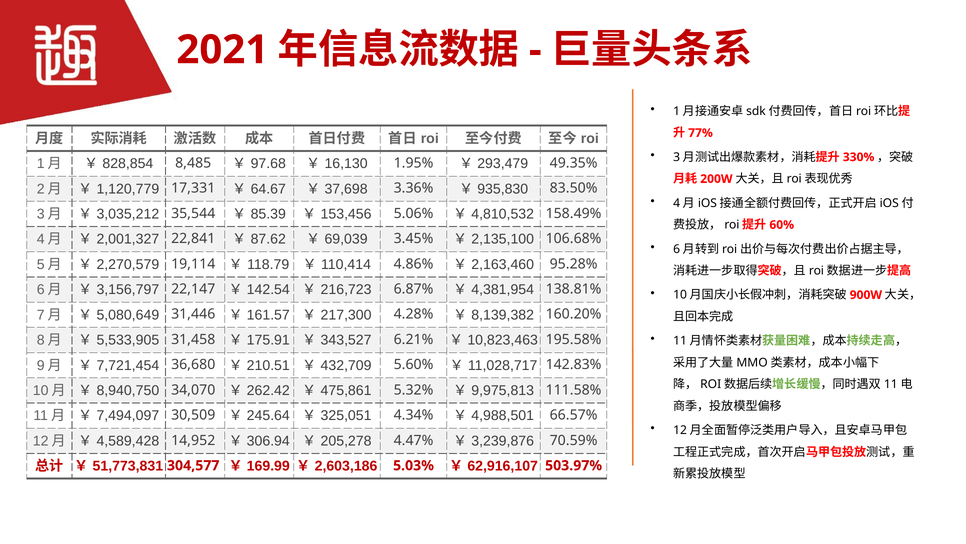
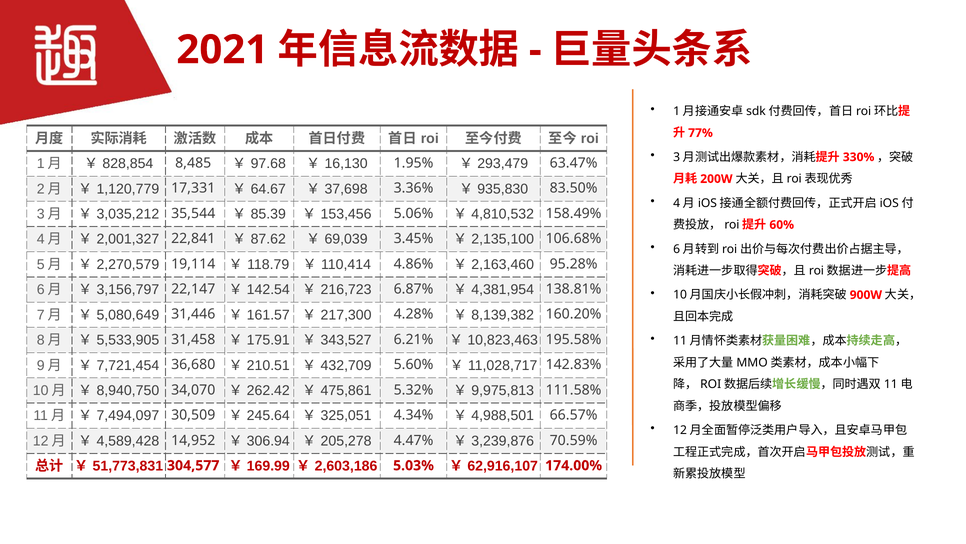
49.35%: 49.35% -> 63.47% (574, 163)
503.97%: 503.97% -> 174.00% (574, 465)
